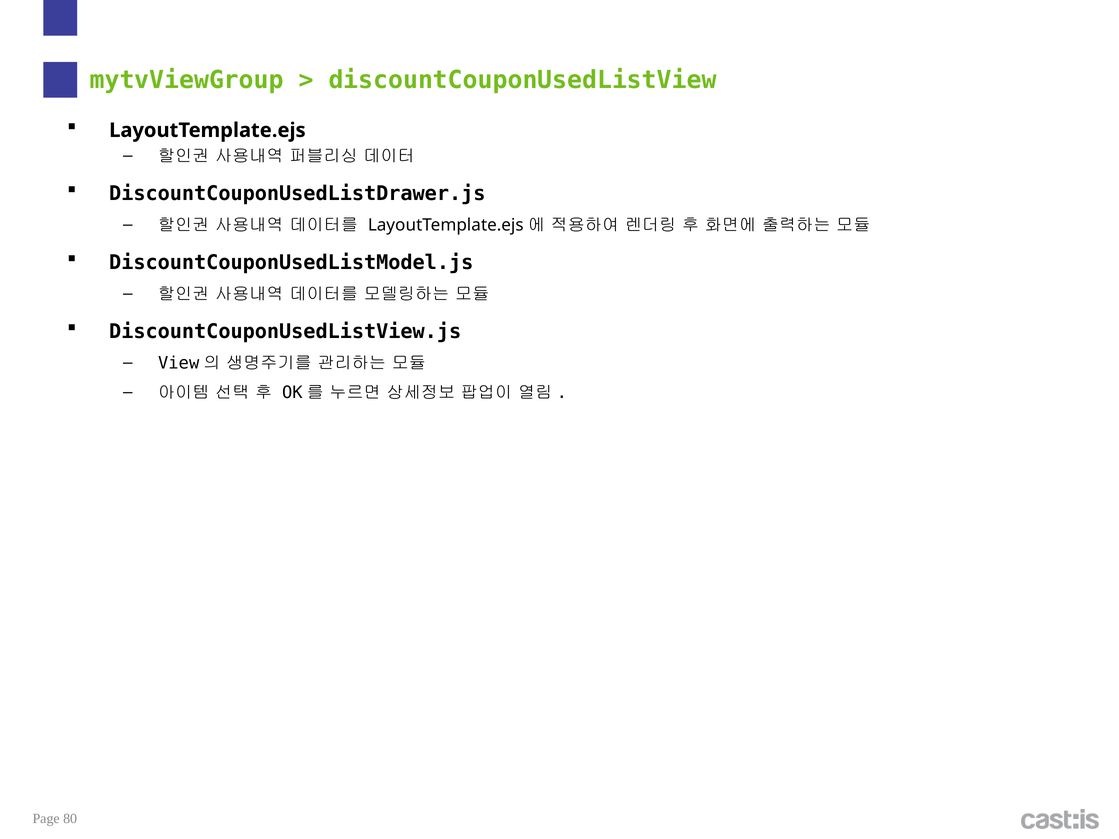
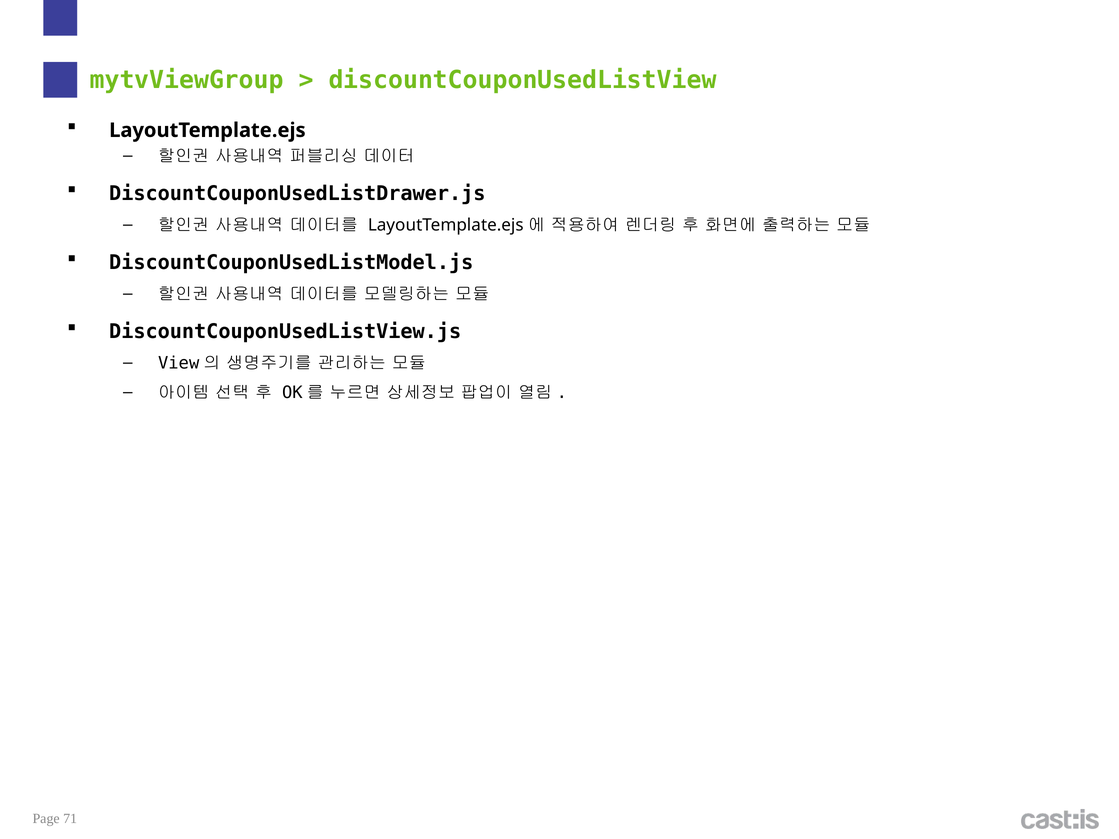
80: 80 -> 71 (70, 819)
